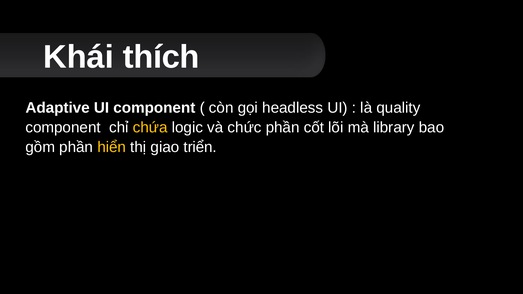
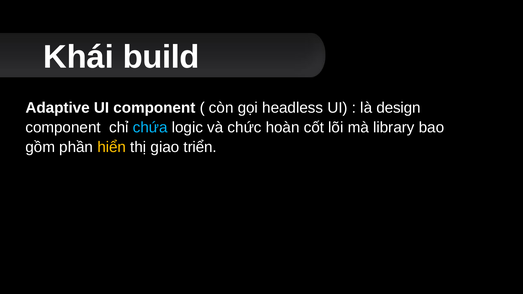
thích: thích -> build (161, 57)
quality: quality -> design (398, 108)
chứa colour: yellow -> light blue (150, 127)
chức phần: phần -> hoàn (283, 127)
